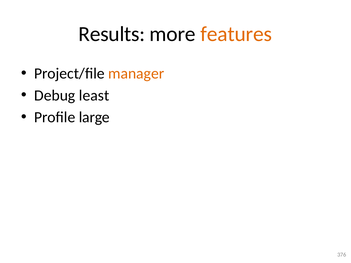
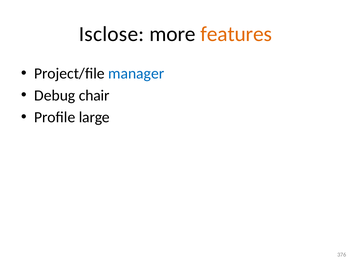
Results: Results -> Isclose (112, 34)
manager colour: orange -> blue (136, 74)
least: least -> chair (94, 95)
